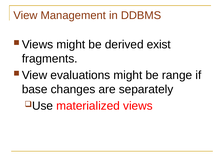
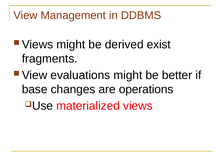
range: range -> better (177, 75)
separately: separately -> operations (146, 89)
